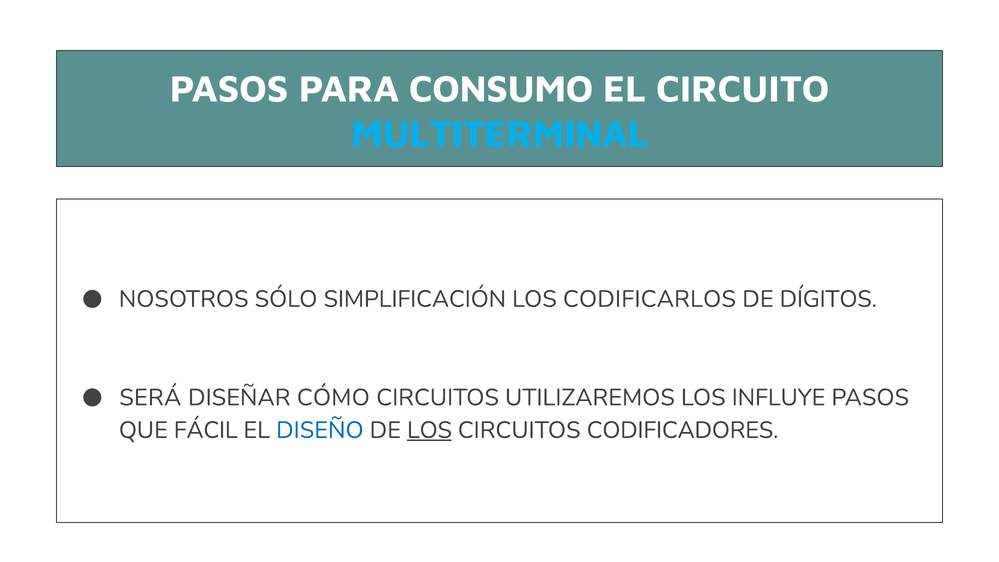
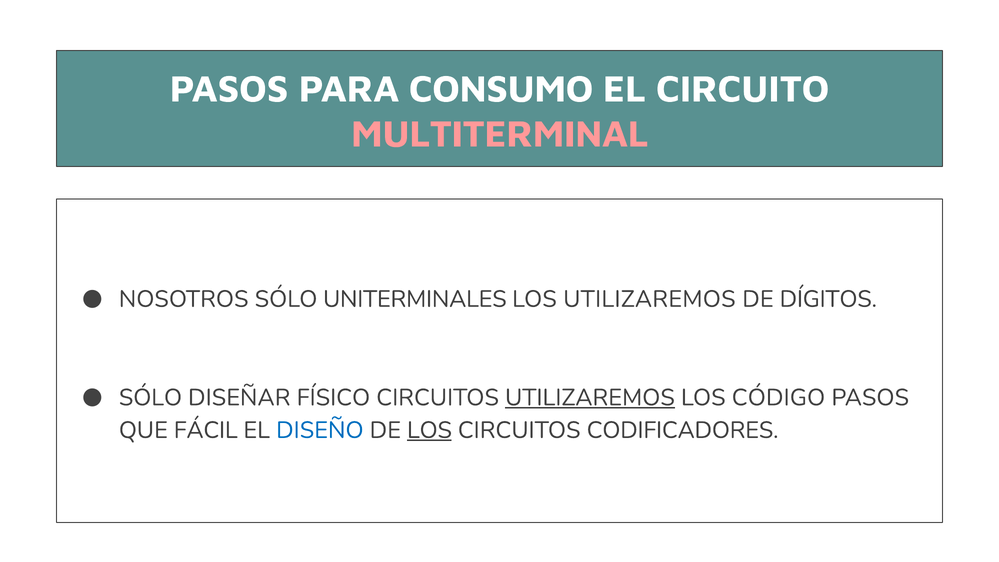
MULTITERMINAL colour: light blue -> pink (500, 134)
SIMPLIFICACIÓN: SIMPLIFICACIÓN -> UNITERMINALES (415, 299)
LOS CODIFICARLOS: CODIFICARLOS -> UTILIZAREMOS (649, 299)
SERÁ: SERÁ -> SÓLO (150, 398)
CÓMO: CÓMO -> FÍSICO (333, 398)
UTILIZAREMOS underline: none -> present (590, 398)
INFLUYE: INFLUYE -> CÓDIGO (778, 398)
